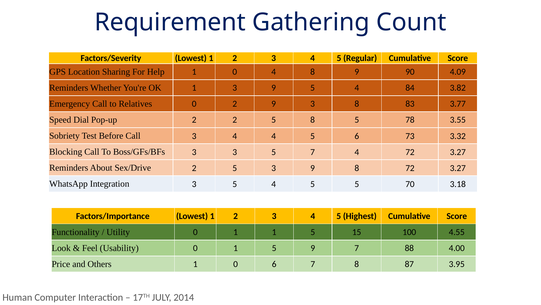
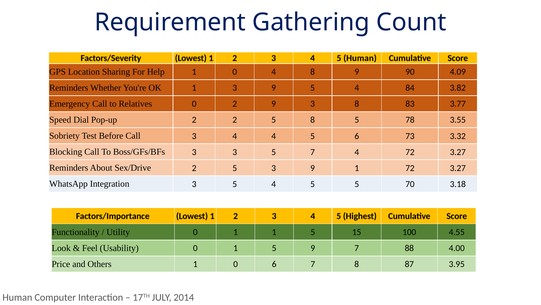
5 Regular: Regular -> Human (360, 58)
9 8: 8 -> 1 (357, 168)
